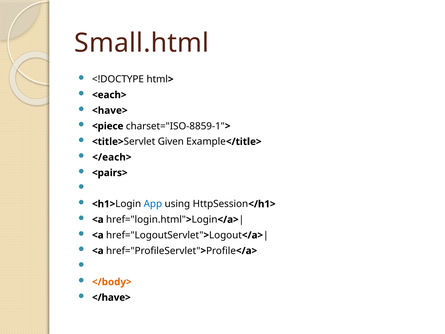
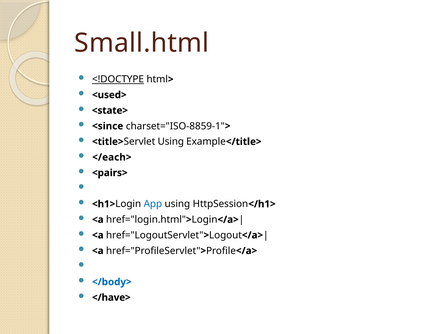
<!DOCTYPE underline: none -> present (118, 79)
<each>: <each> -> <used> (109, 95)
<have>: <have> -> <state> (110, 110)
<piece: <piece -> <since (108, 126)
<title>Servlet Given: Given -> Using (171, 142)
</body> colour: orange -> blue (112, 282)
